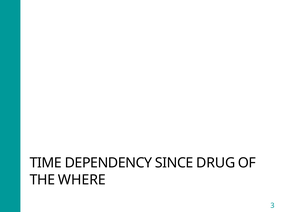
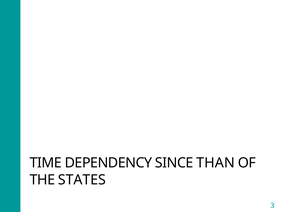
DRUG: DRUG -> THAN (216, 163)
WHERE: WHERE -> STATES (82, 179)
